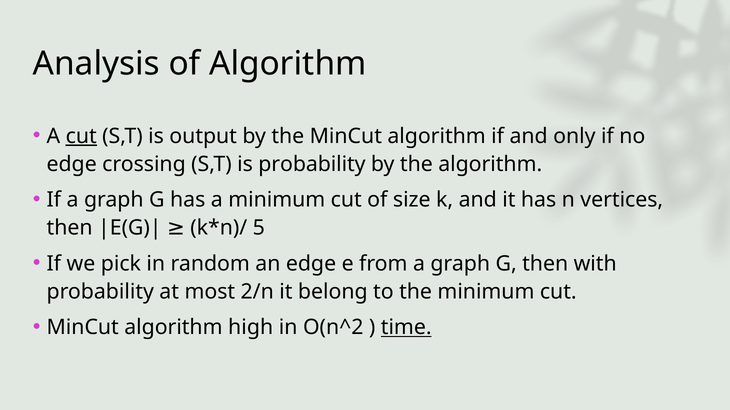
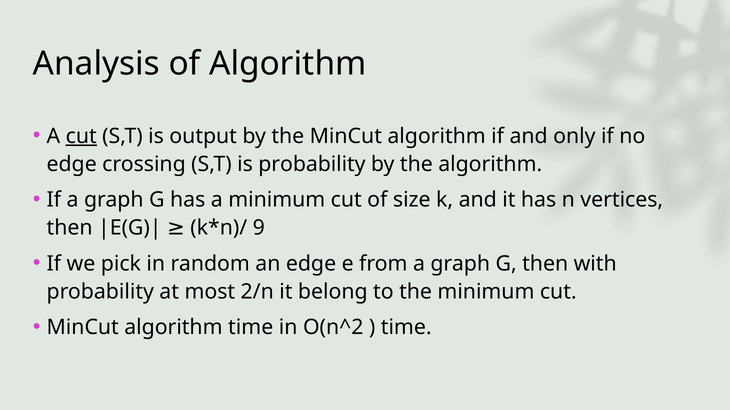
5: 5 -> 9 (259, 228)
algorithm high: high -> time (251, 328)
time underline: present -> none (406, 328)
